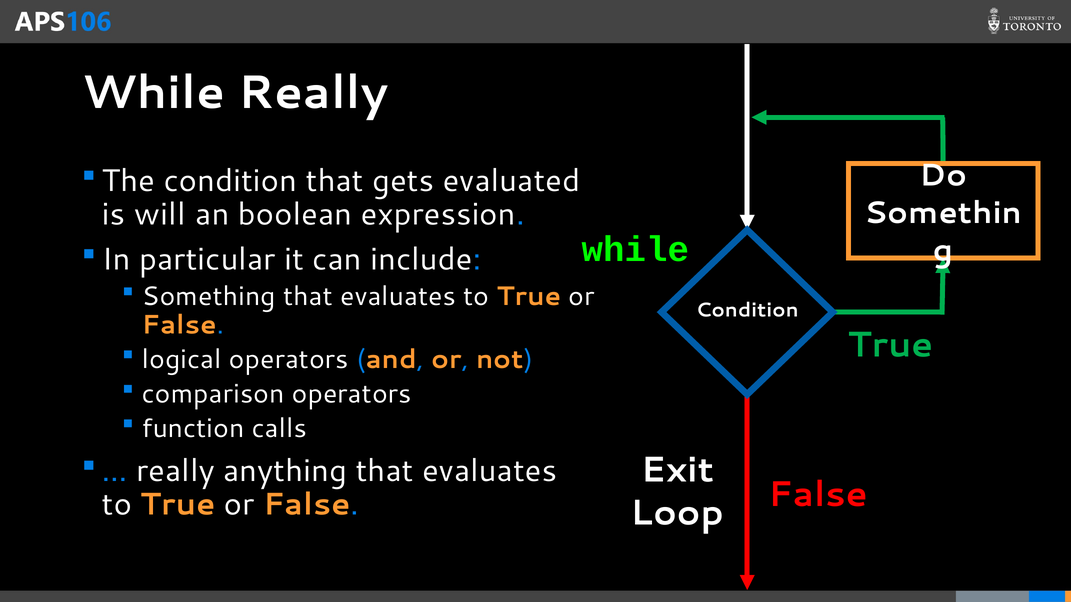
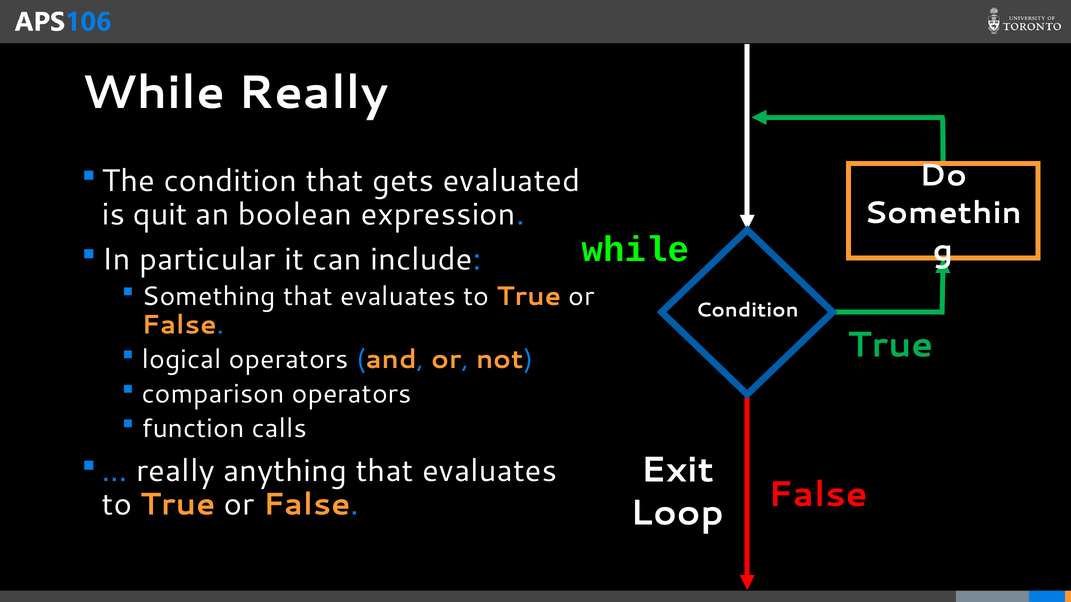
will: will -> quit (160, 215)
